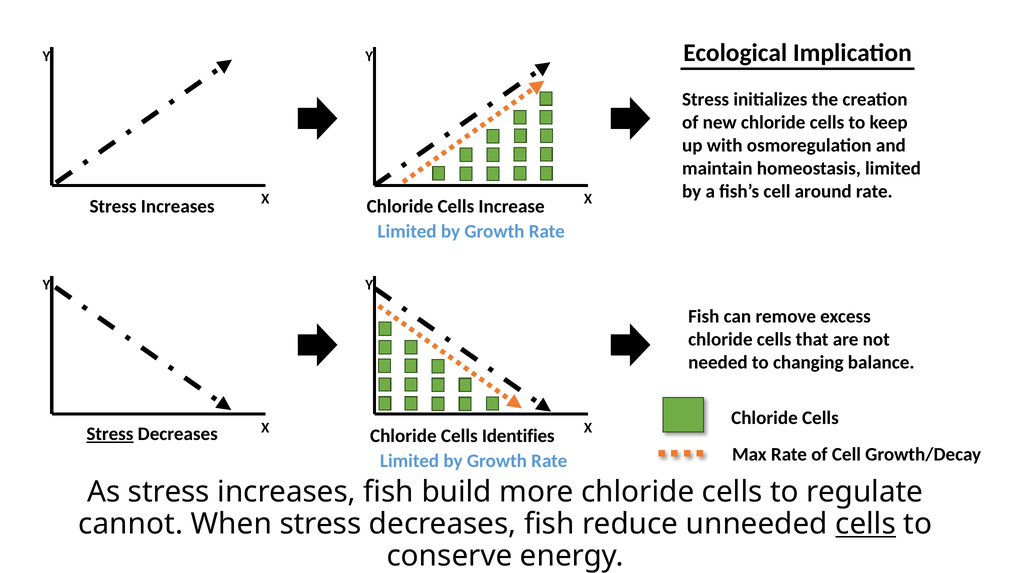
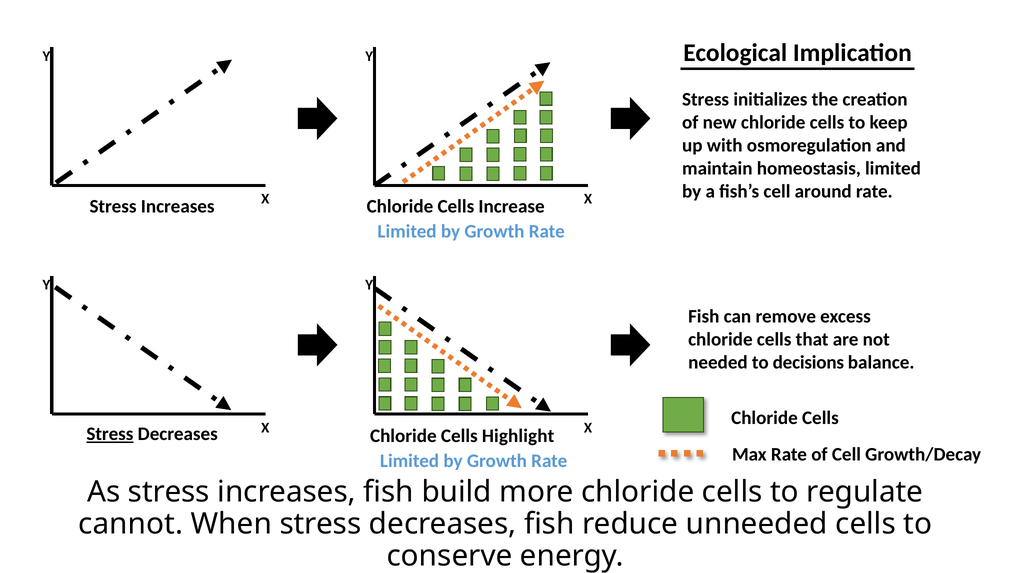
changing: changing -> decisions (808, 362)
Identifies: Identifies -> Highlight (518, 436)
cells underline: present -> none (866, 524)
